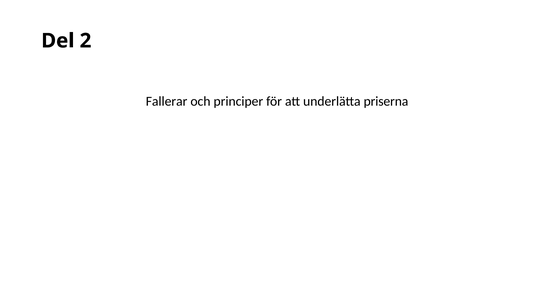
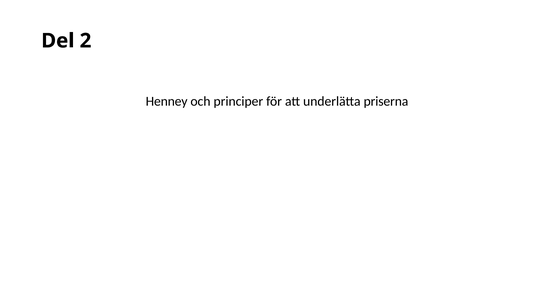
Fallerar: Fallerar -> Henney (167, 101)
